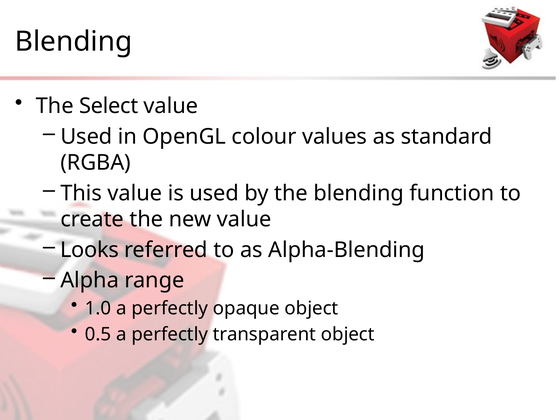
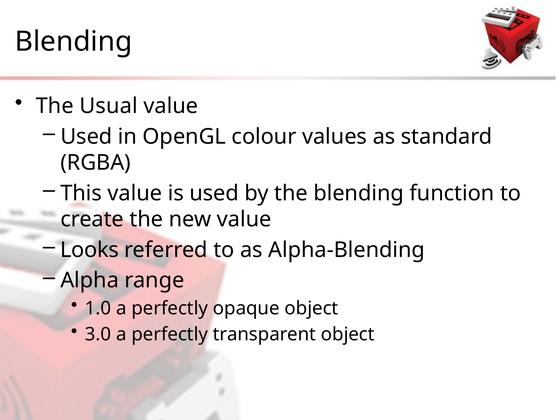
Select: Select -> Usual (109, 106)
0.5: 0.5 -> 3.0 (98, 334)
